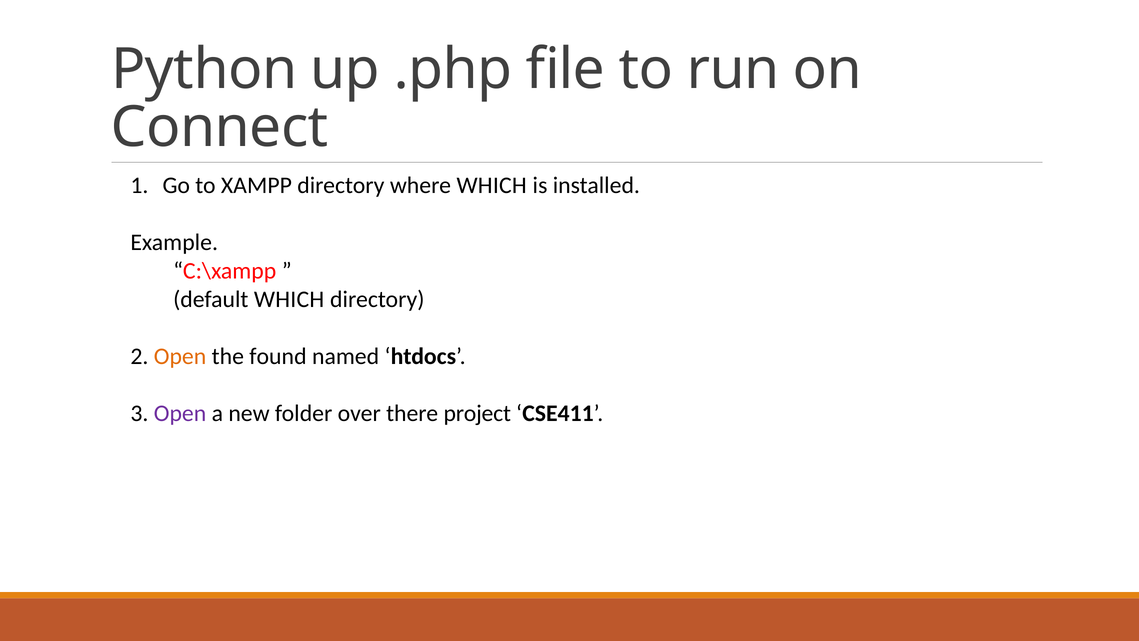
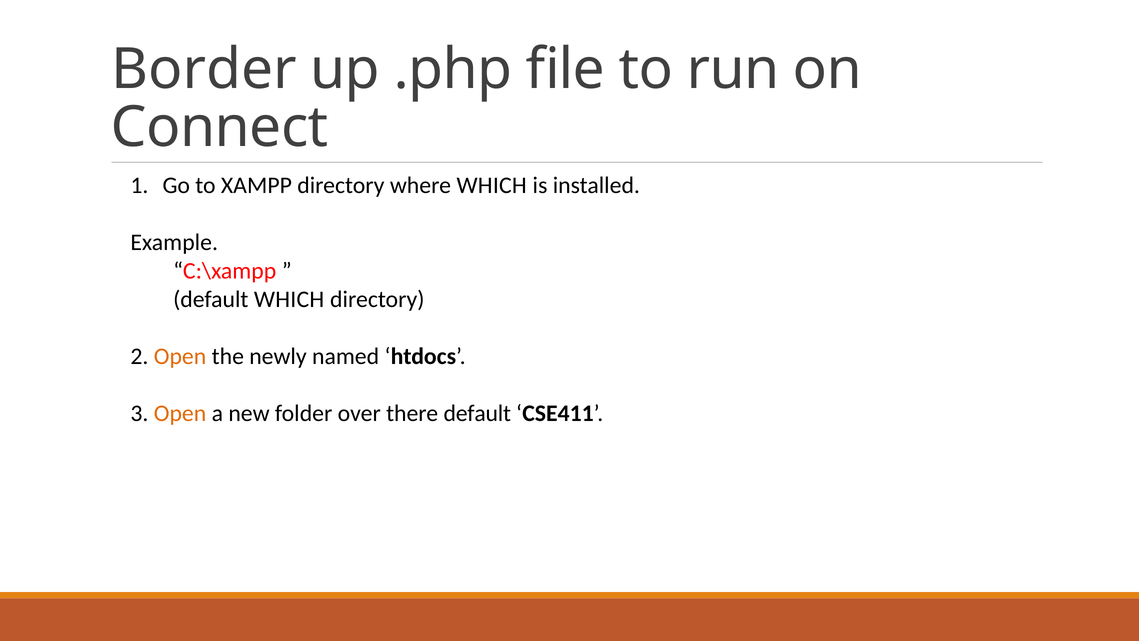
Python: Python -> Border (204, 70)
found: found -> newly (278, 356)
Open colour: purple -> orange (180, 413)
there project: project -> default (477, 413)
